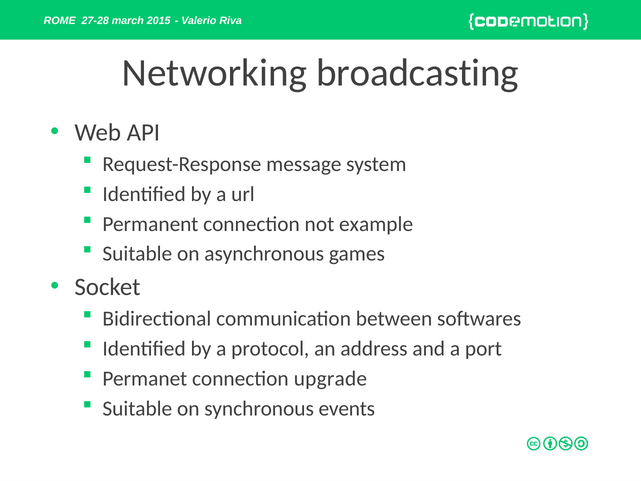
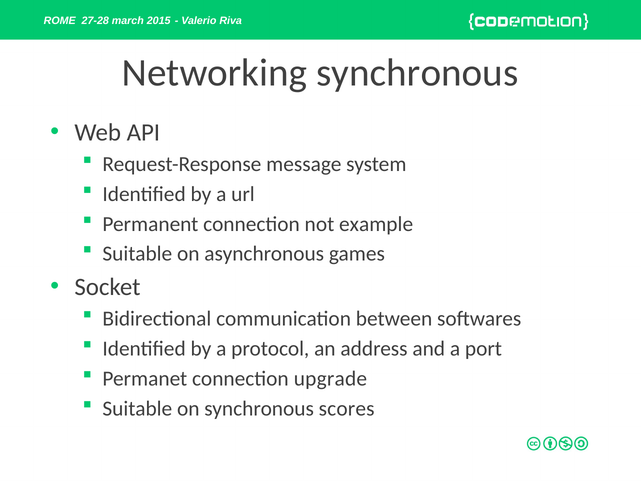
Networking broadcasting: broadcasting -> synchronous (417, 73)
events: events -> scores (347, 408)
